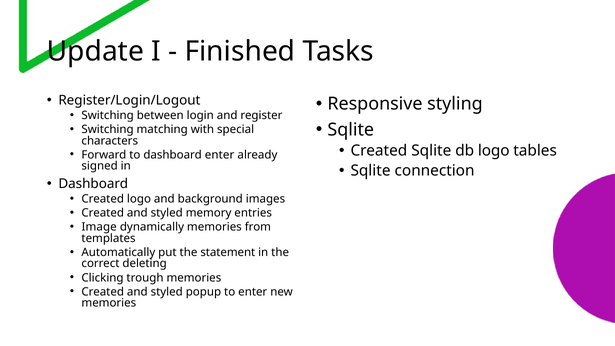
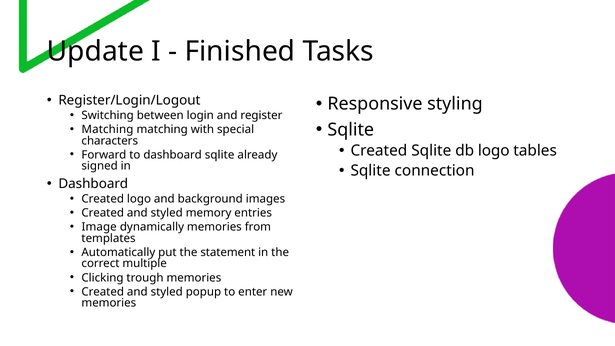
Switching: Switching -> Matching (107, 130)
dashboard enter: enter -> sqlite (220, 155)
deleting: deleting -> multiple (145, 264)
